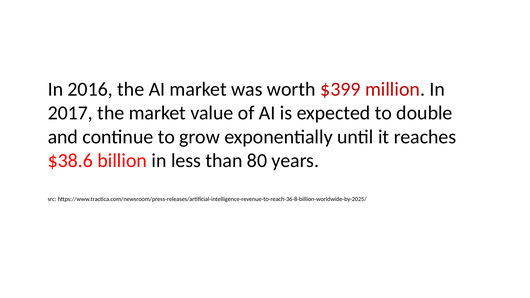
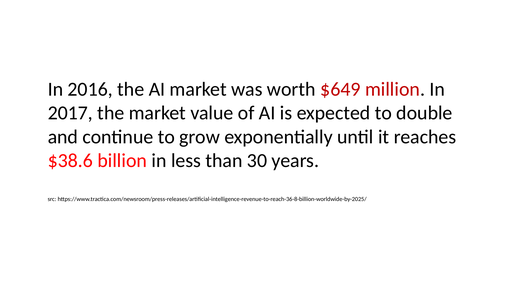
$399: $399 -> $649 (340, 89)
80: 80 -> 30 (257, 161)
